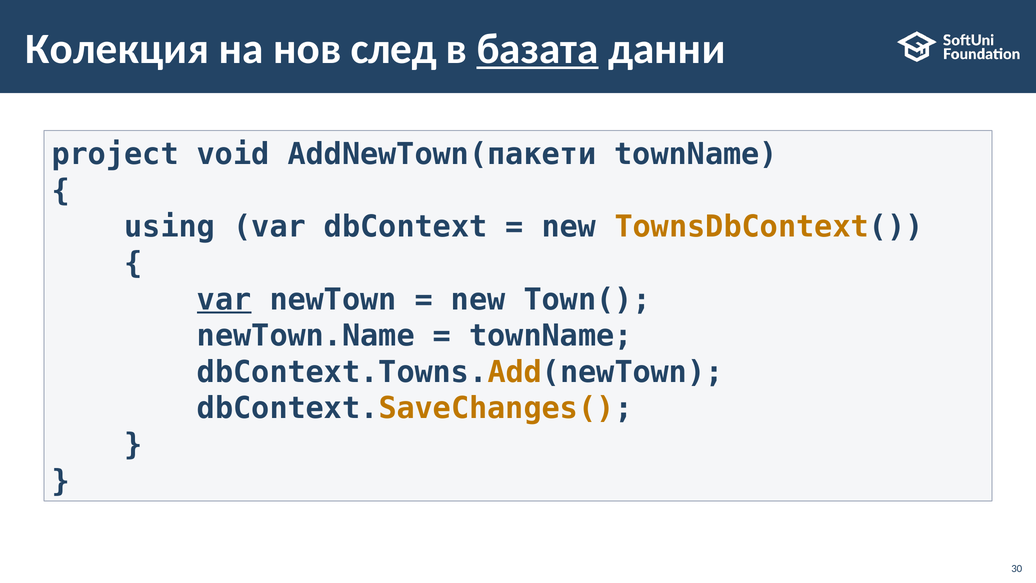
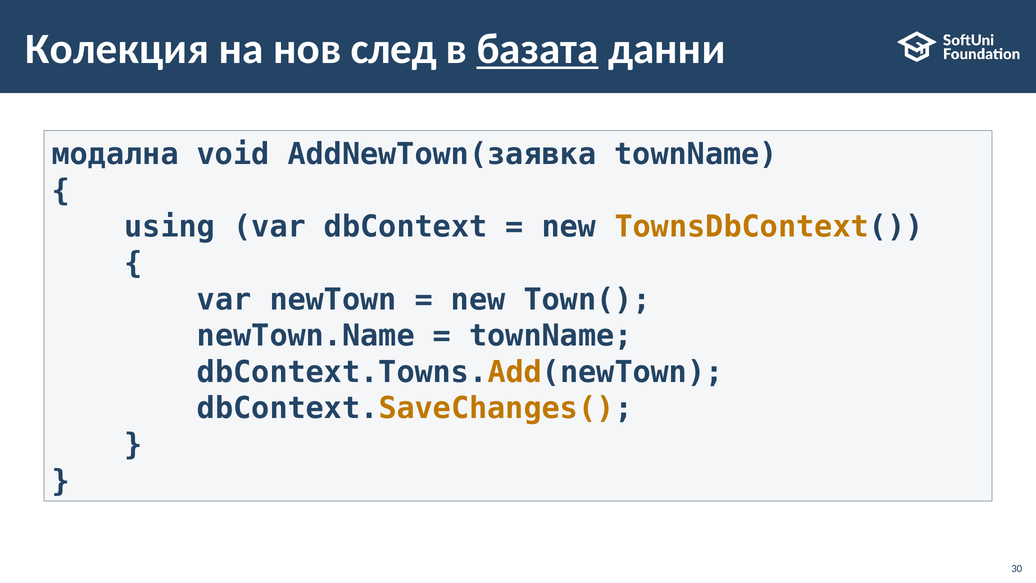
project: project -> модална (115, 154)
AddNewTown(пакети: AddNewTown(пакети -> AddNewTown(заявка (442, 154)
var underline: present -> none (224, 299)
